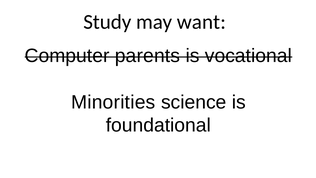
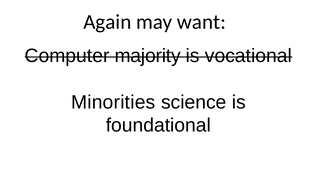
Study: Study -> Again (107, 22)
parents: parents -> majority (148, 56)
